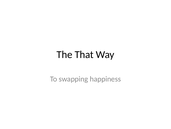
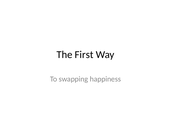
That: That -> First (84, 54)
